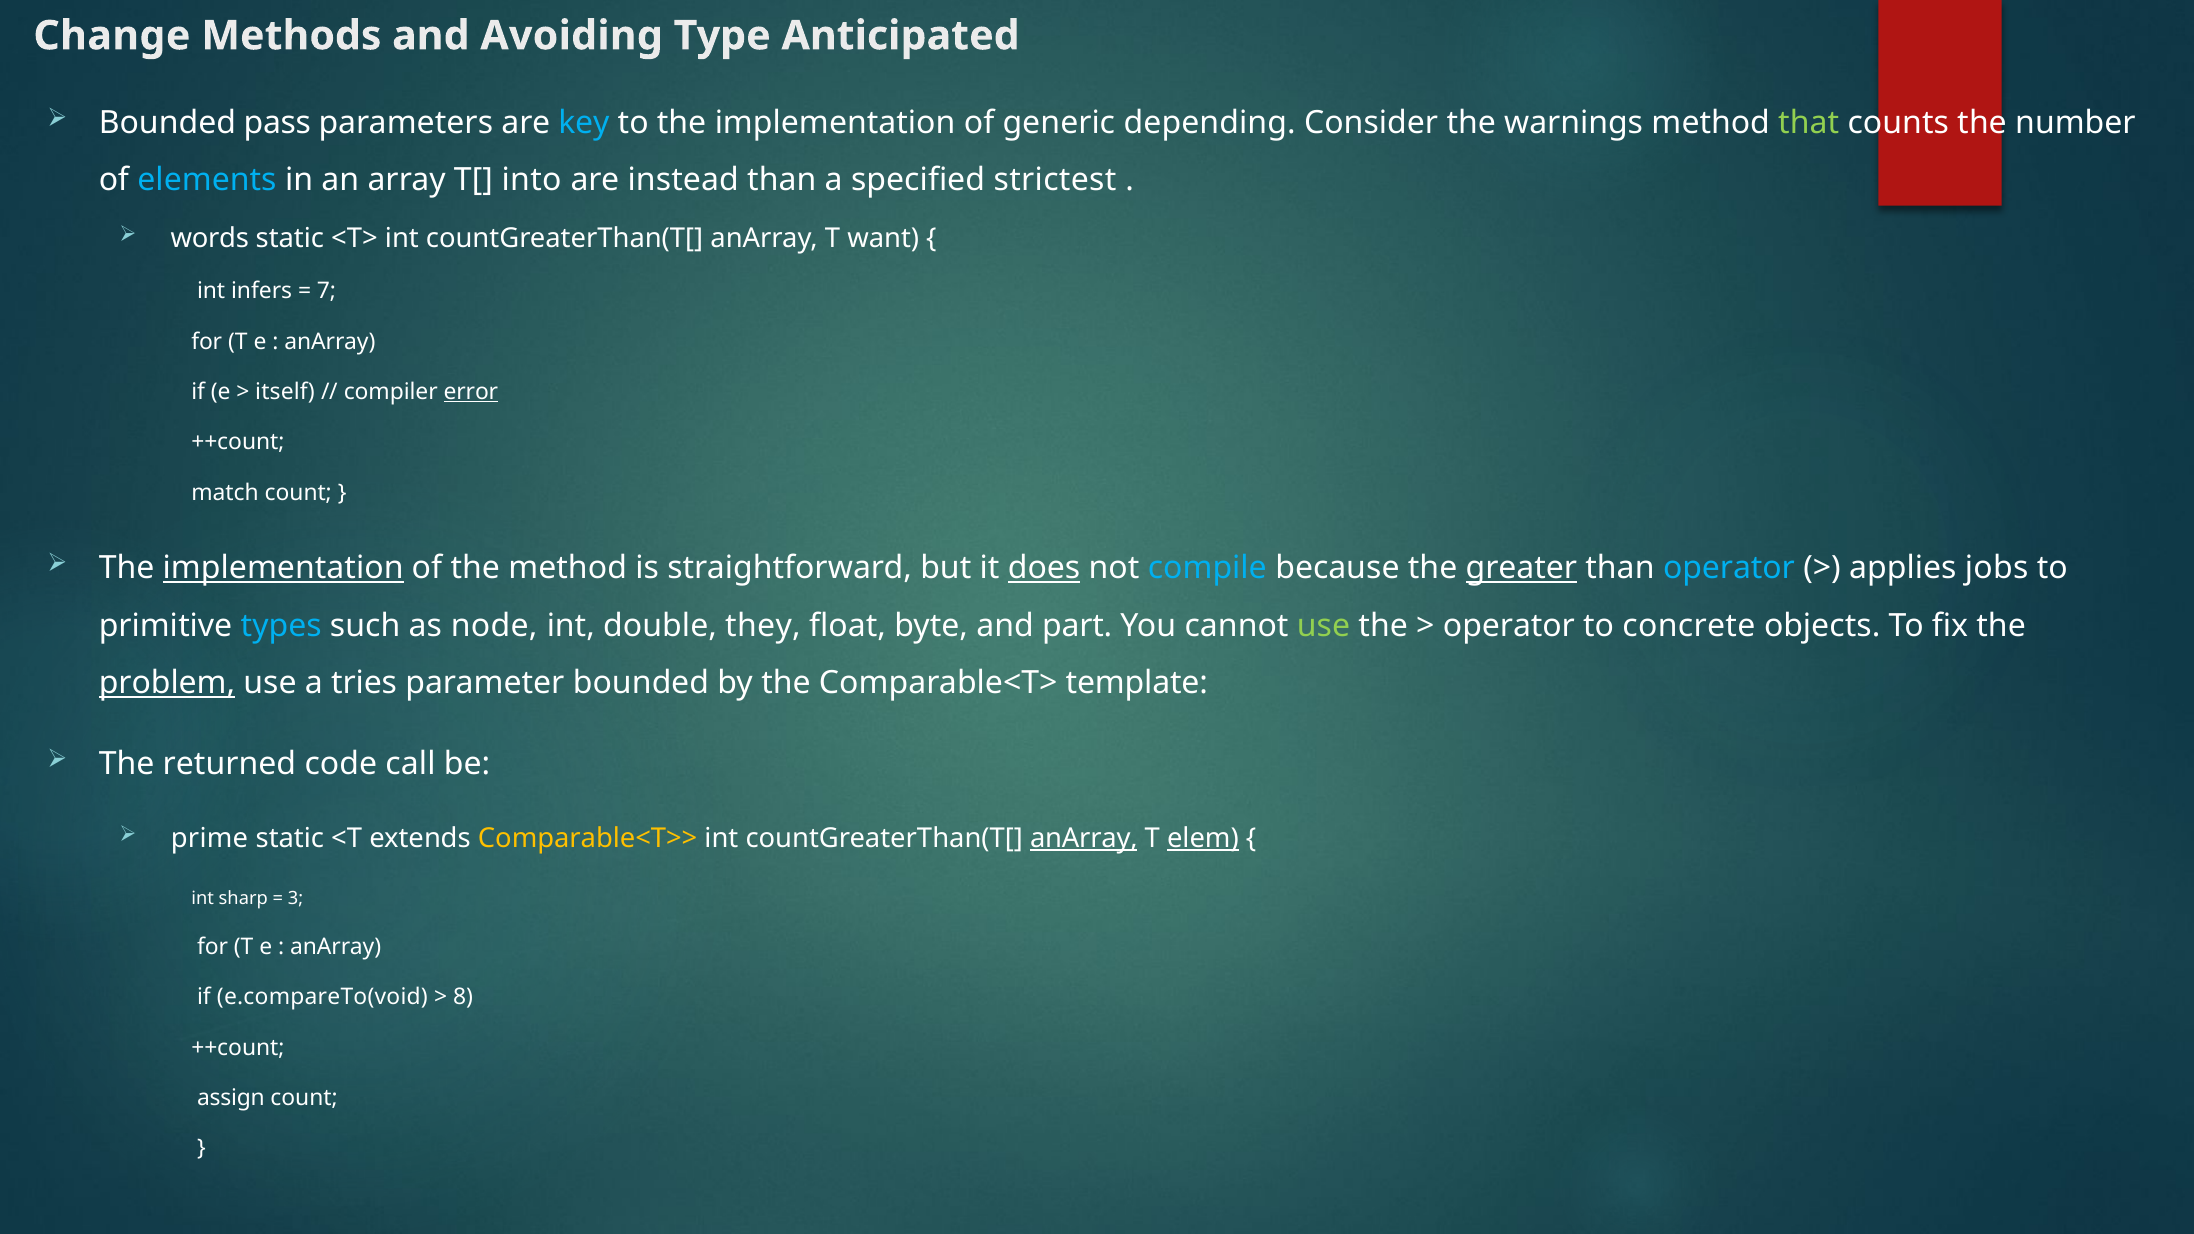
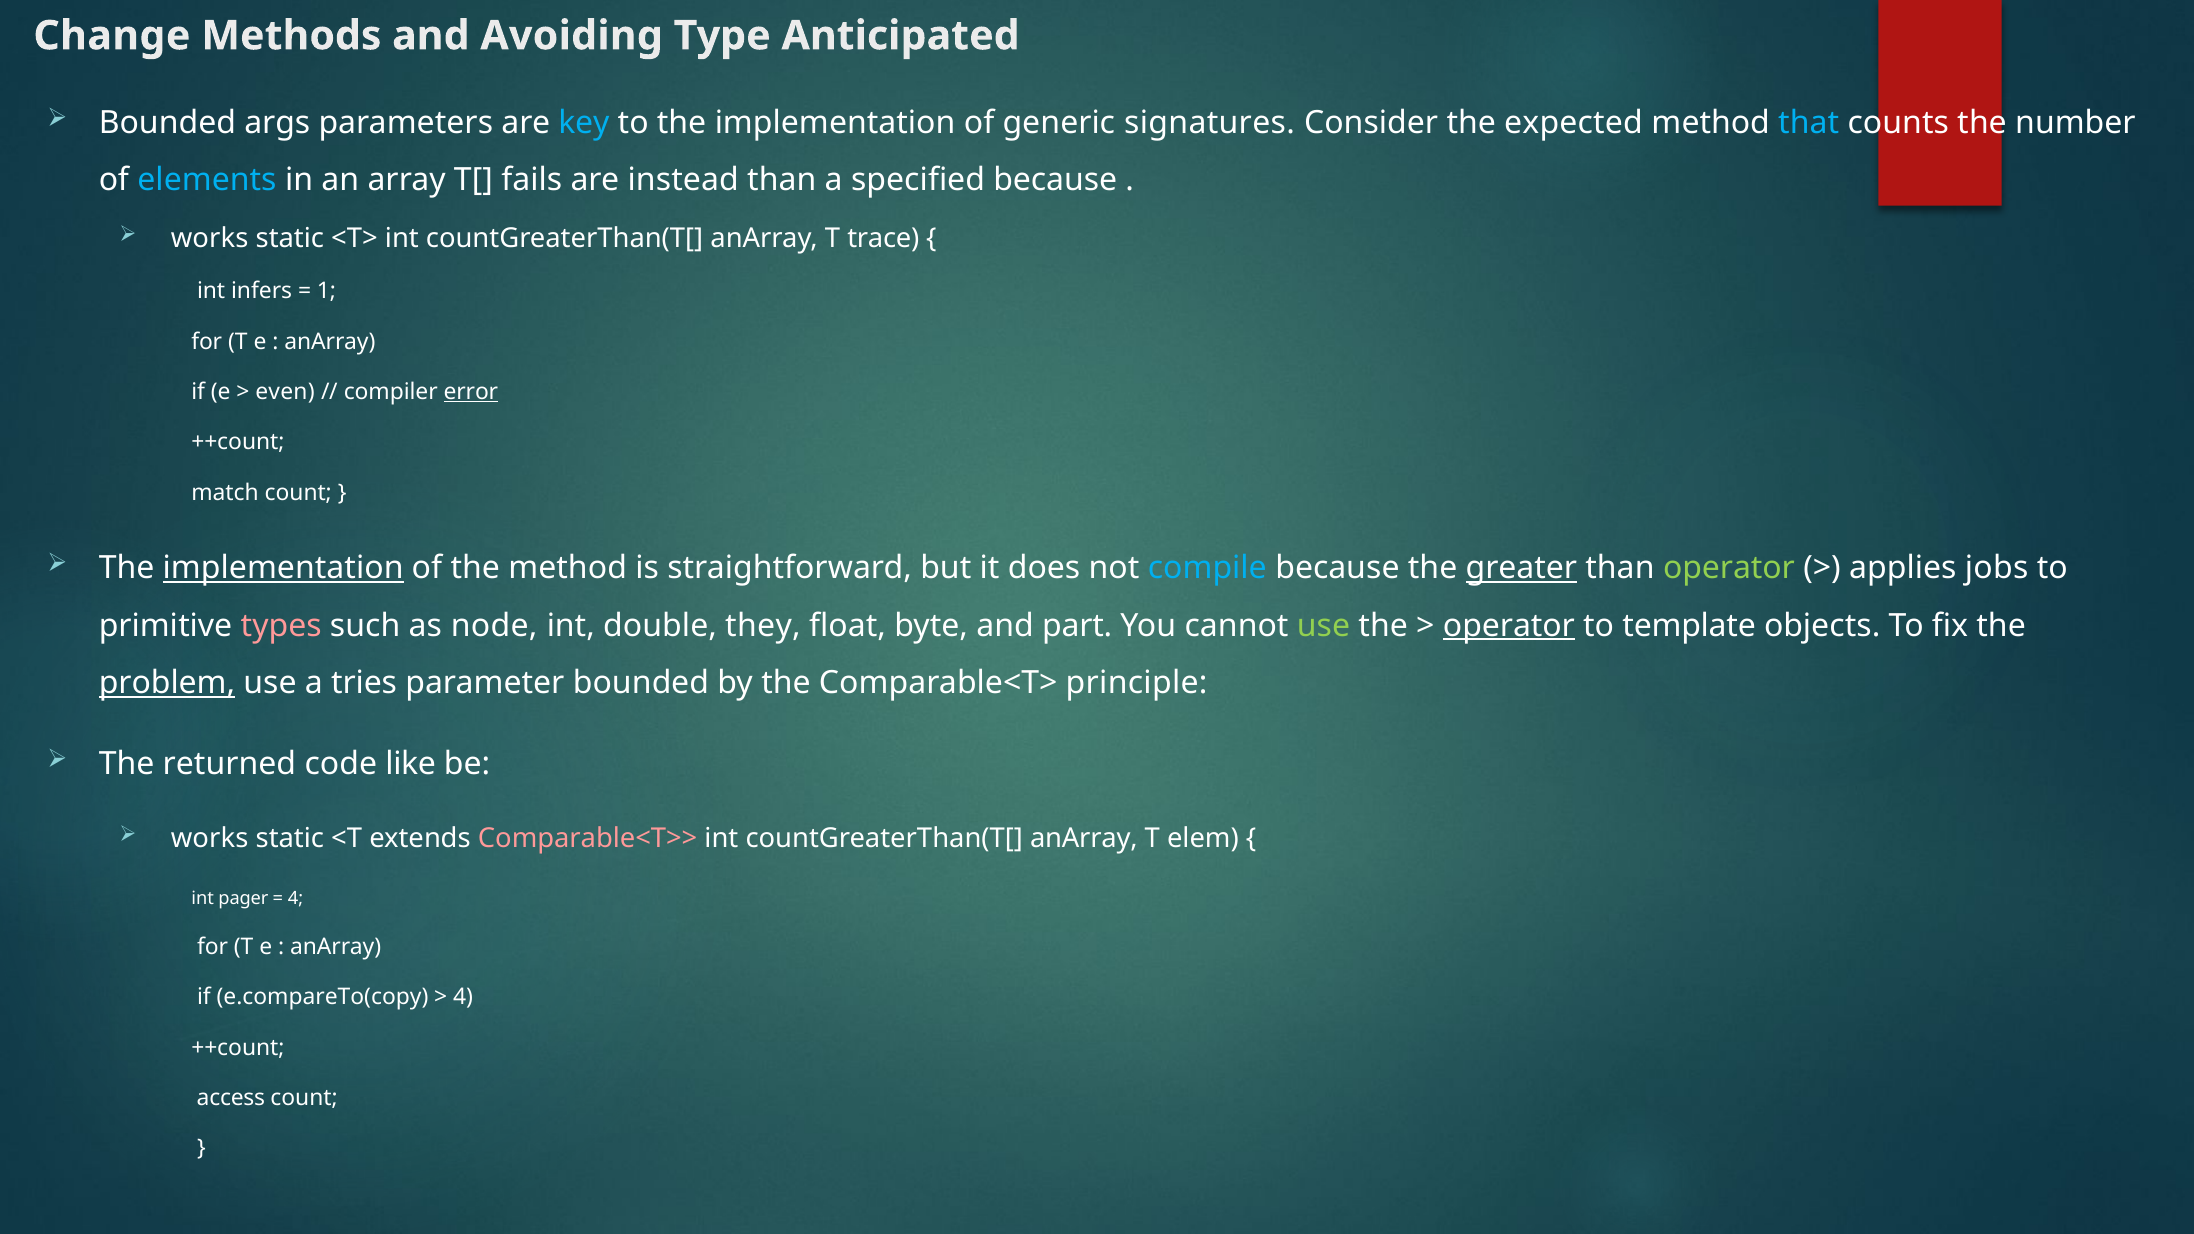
pass: pass -> args (277, 123)
depending: depending -> signatures (1210, 123)
warnings: warnings -> expected (1574, 123)
that colour: light green -> light blue (1809, 123)
into: into -> fails (532, 180)
specified strictest: strictest -> because (1055, 180)
words: words -> works (210, 238)
want: want -> trace (883, 238)
7: 7 -> 1 (327, 291)
itself: itself -> even (285, 392)
does underline: present -> none (1044, 568)
operator colour: light blue -> light green (1729, 568)
types colour: light blue -> pink (281, 626)
operator underline: none -> present (1509, 626)
concrete: concrete -> template (1689, 626)
template: template -> principle (1137, 683)
call: call -> like (411, 764)
prime: prime -> works (210, 838)
Comparable<T>> colour: yellow -> pink (588, 838)
anArray underline: present -> none (1084, 838)
elem underline: present -> none (1203, 838)
sharp: sharp -> pager (243, 899)
3: 3 -> 4 (296, 899)
e.compareTo(void: e.compareTo(void -> e.compareTo(copy (322, 997)
8: 8 -> 4 (463, 997)
assign: assign -> access (231, 1098)
